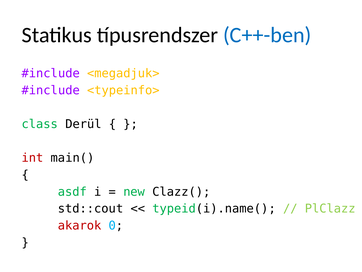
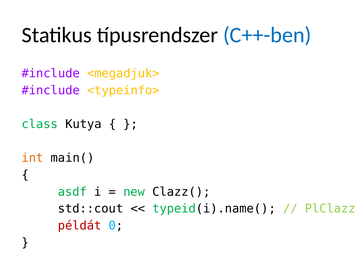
Derül: Derül -> Kutya (83, 124)
int colour: red -> orange (33, 158)
akarok: akarok -> példát (80, 225)
